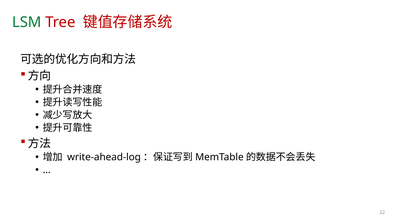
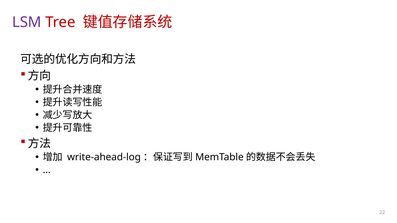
LSM colour: green -> purple (27, 22)
